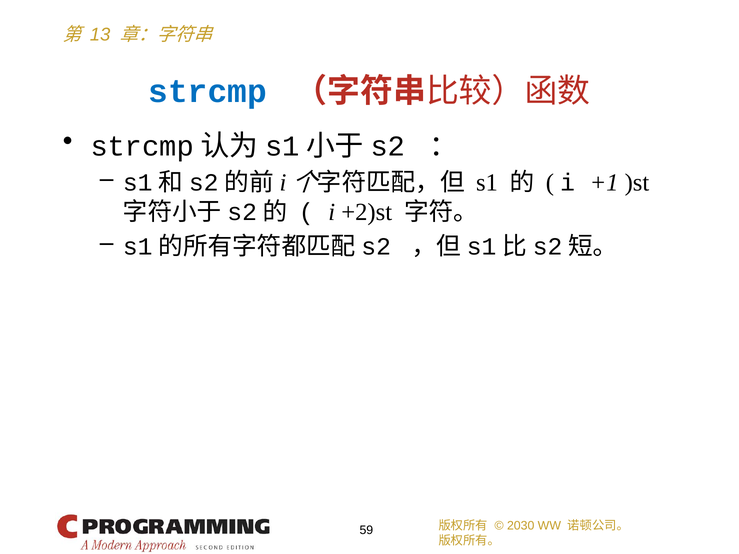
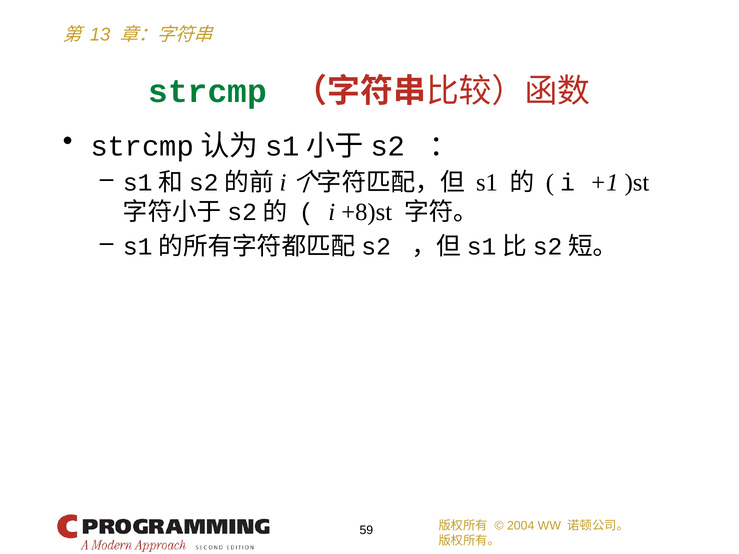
strcmp colour: blue -> green (208, 92)
+2)st: +2)st -> +8)st (367, 212)
2030: 2030 -> 2004 (521, 526)
